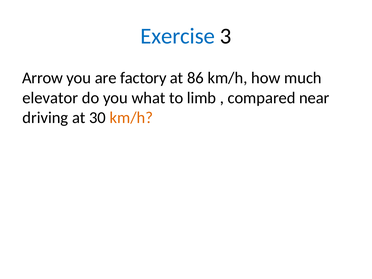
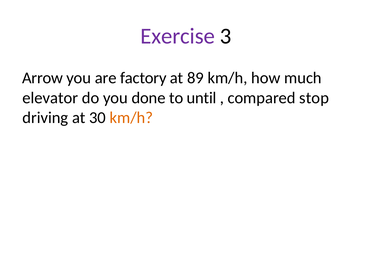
Exercise colour: blue -> purple (178, 36)
86: 86 -> 89 (195, 78)
what: what -> done (149, 98)
limb: limb -> until (202, 98)
near: near -> stop (314, 98)
